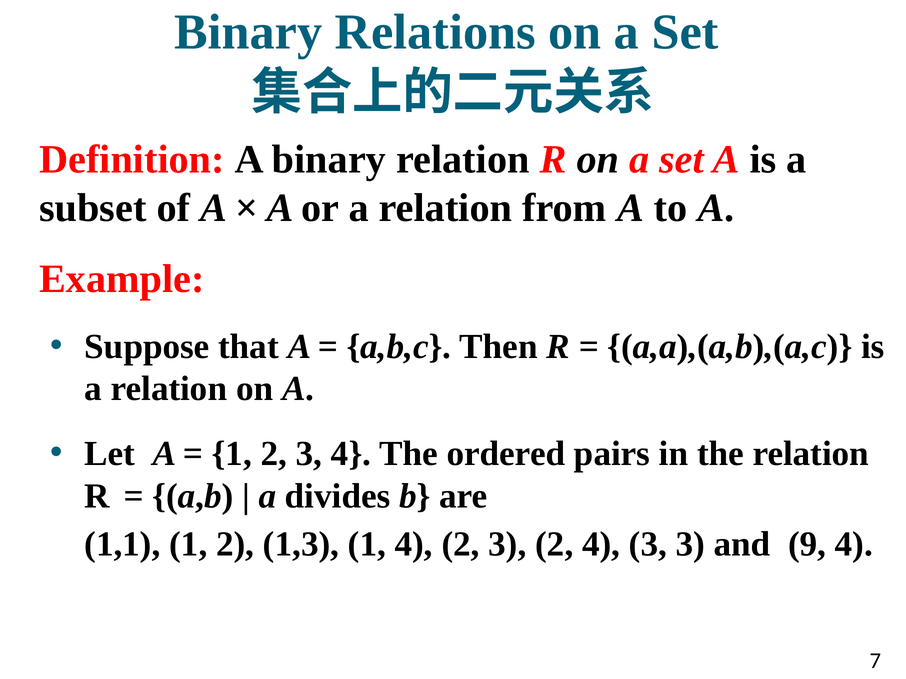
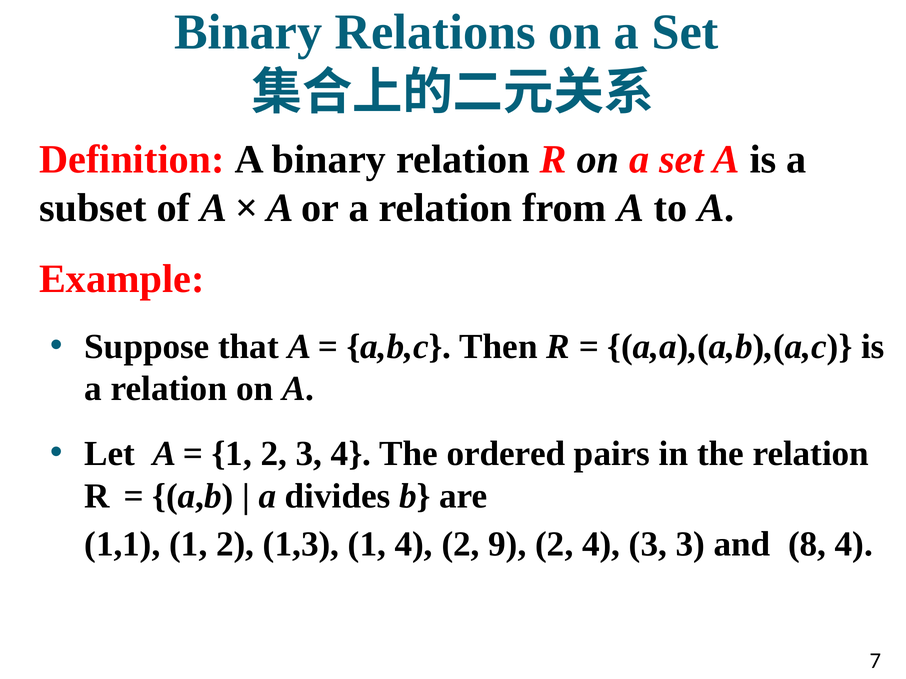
4 2 3: 3 -> 9 (507, 544)
9: 9 -> 8 (807, 544)
